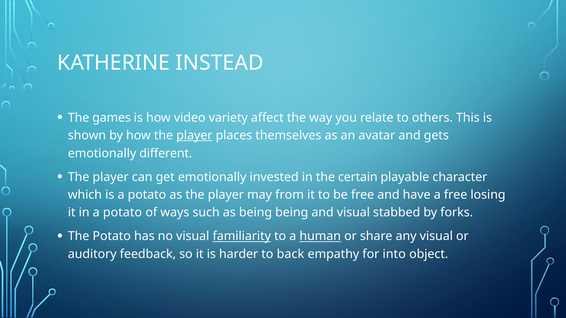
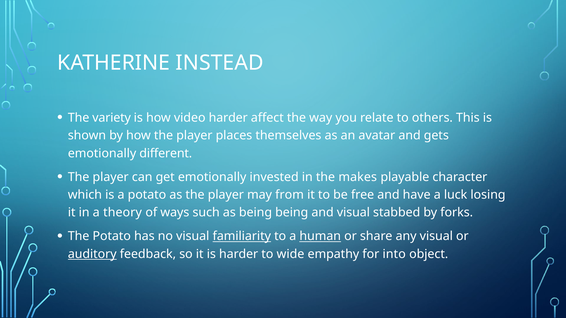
games: games -> variety (112, 118)
video variety: variety -> harder (228, 118)
player underline: present -> none (194, 136)
certain: certain -> makes (358, 177)
a free: free -> luck (456, 195)
in a potato: potato -> theory (122, 213)
auditory underline: none -> present (92, 254)
back: back -> wide (290, 254)
